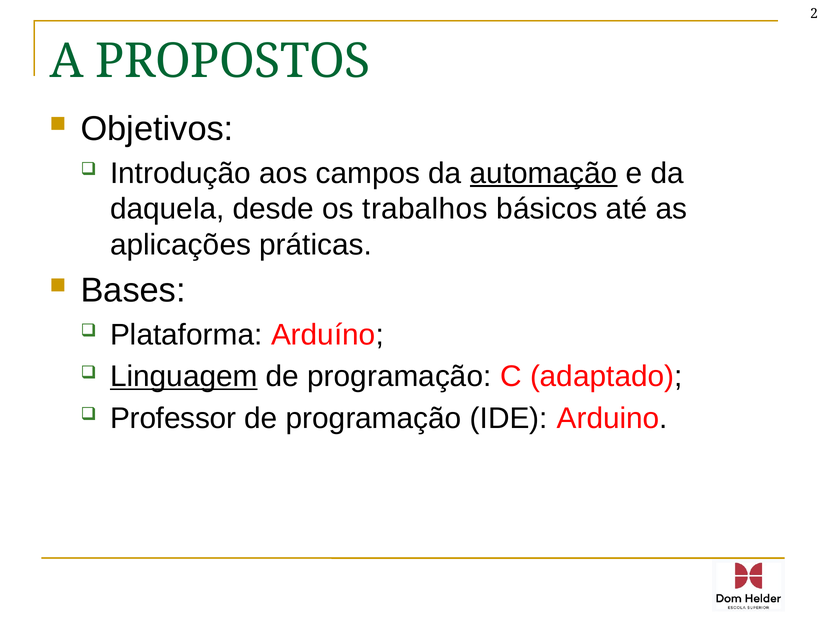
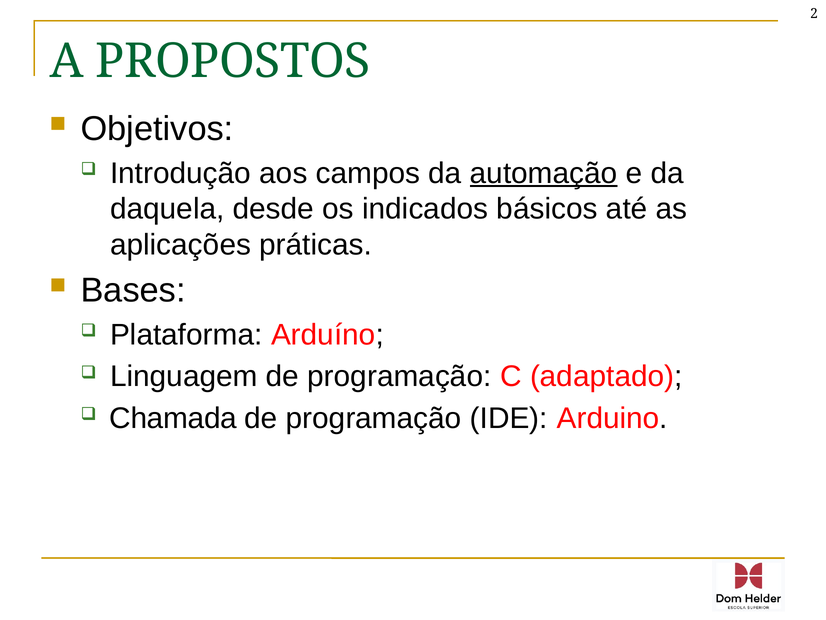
trabalhos: trabalhos -> indicados (425, 209)
Linguagem underline: present -> none (184, 376)
Professor: Professor -> Chamada (173, 418)
